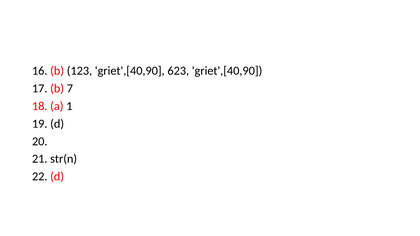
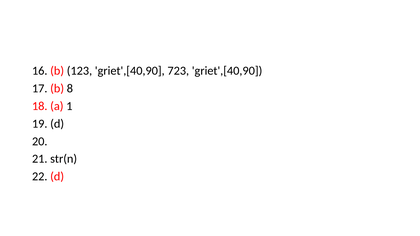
623: 623 -> 723 (178, 71)
7: 7 -> 8 (70, 89)
